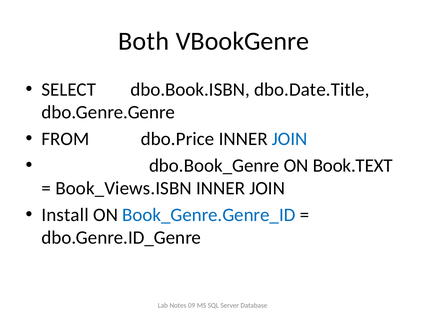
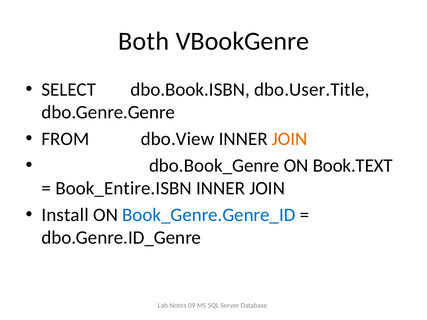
dbo.Date.Title: dbo.Date.Title -> dbo.User.Title (312, 90)
dbo.Price: dbo.Price -> dbo.View (178, 139)
JOIN colour: blue -> orange (290, 139)
Book_Views.ISBN: Book_Views.ISBN -> Book_Entire.ISBN (124, 188)
